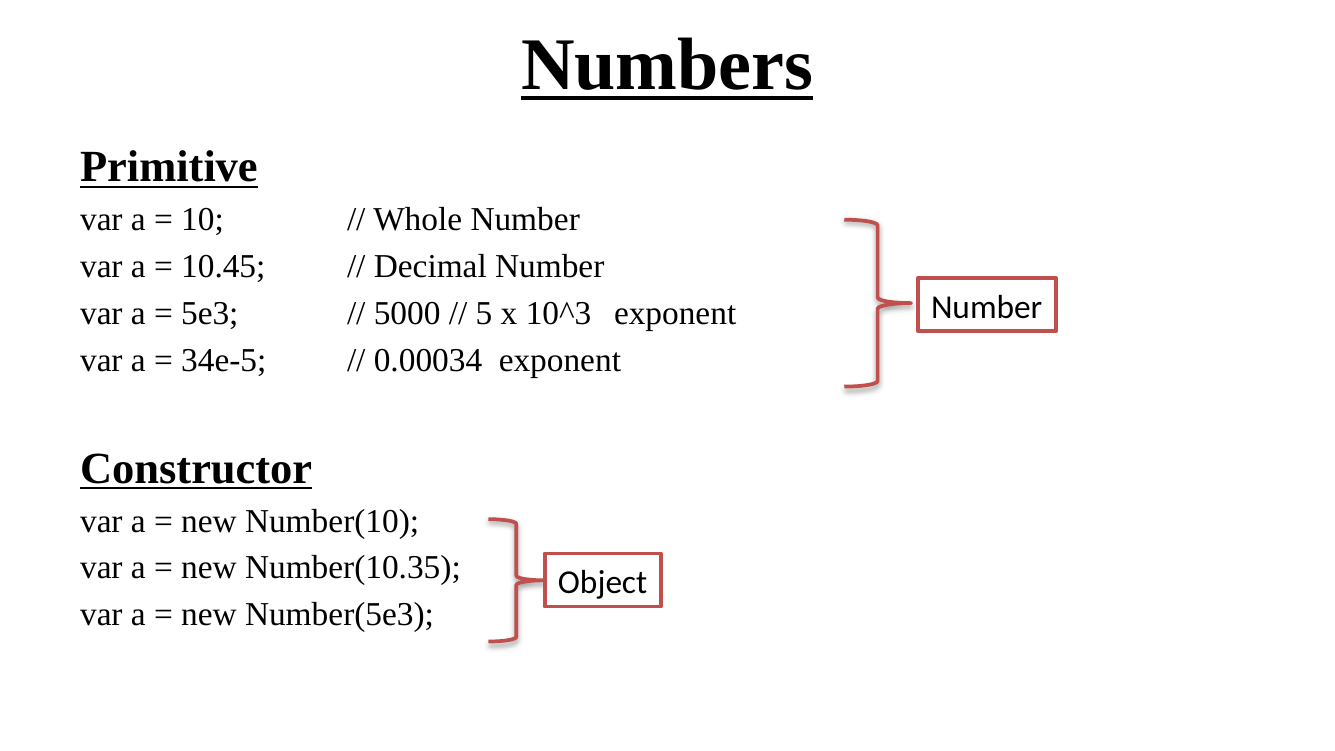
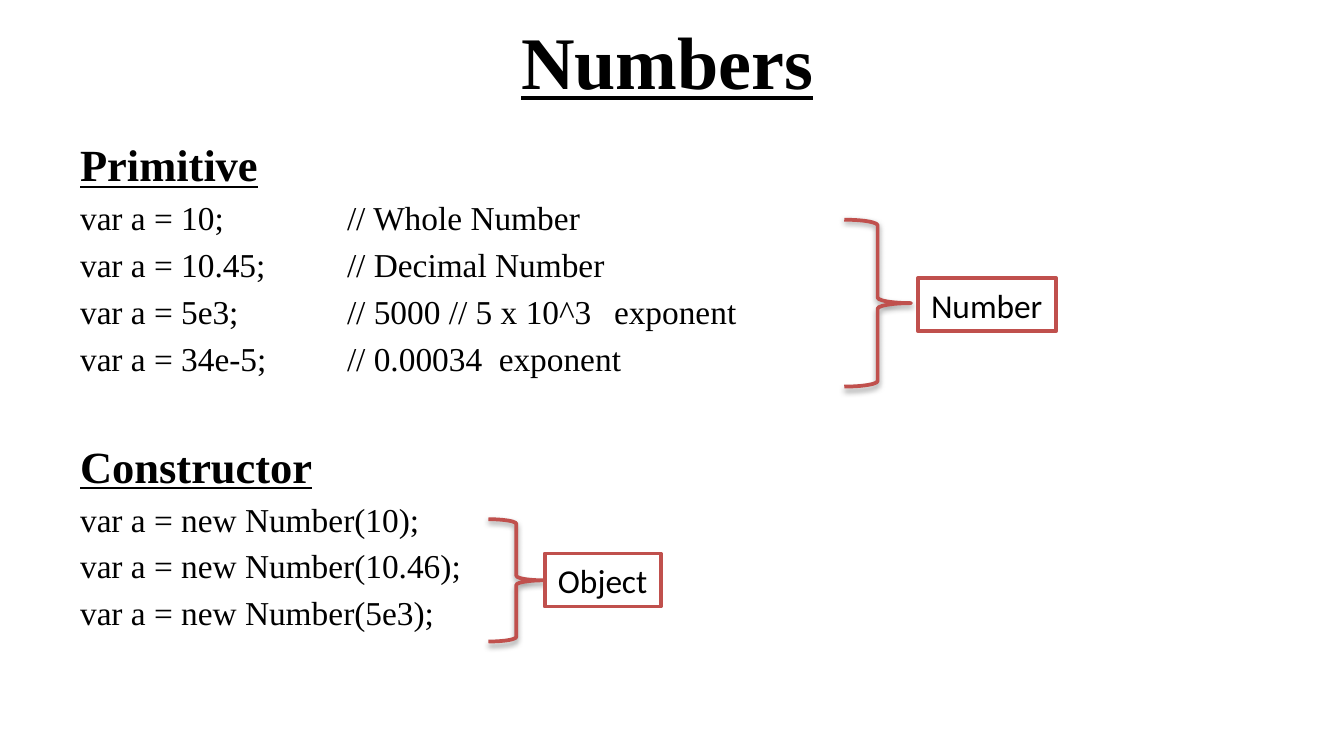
Number(10.35: Number(10.35 -> Number(10.46 (353, 568)
